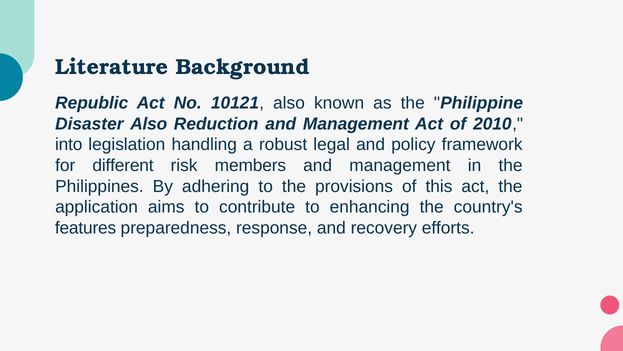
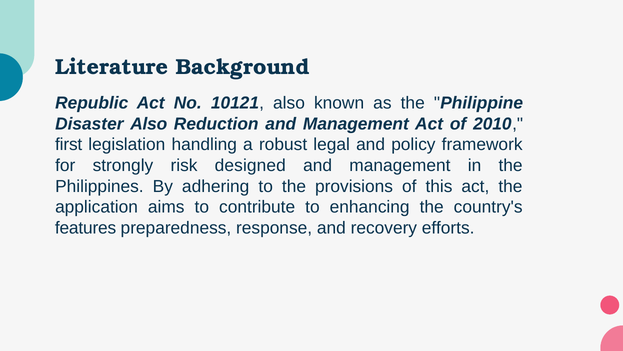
into: into -> first (69, 144)
different: different -> strongly (123, 165)
members: members -> designed (250, 165)
